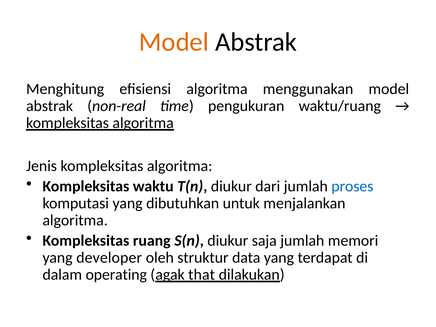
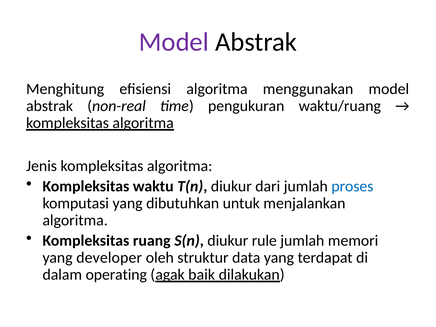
Model colour: orange -> purple (174, 42)
saja: saja -> rule (264, 241)
that: that -> baik (202, 275)
